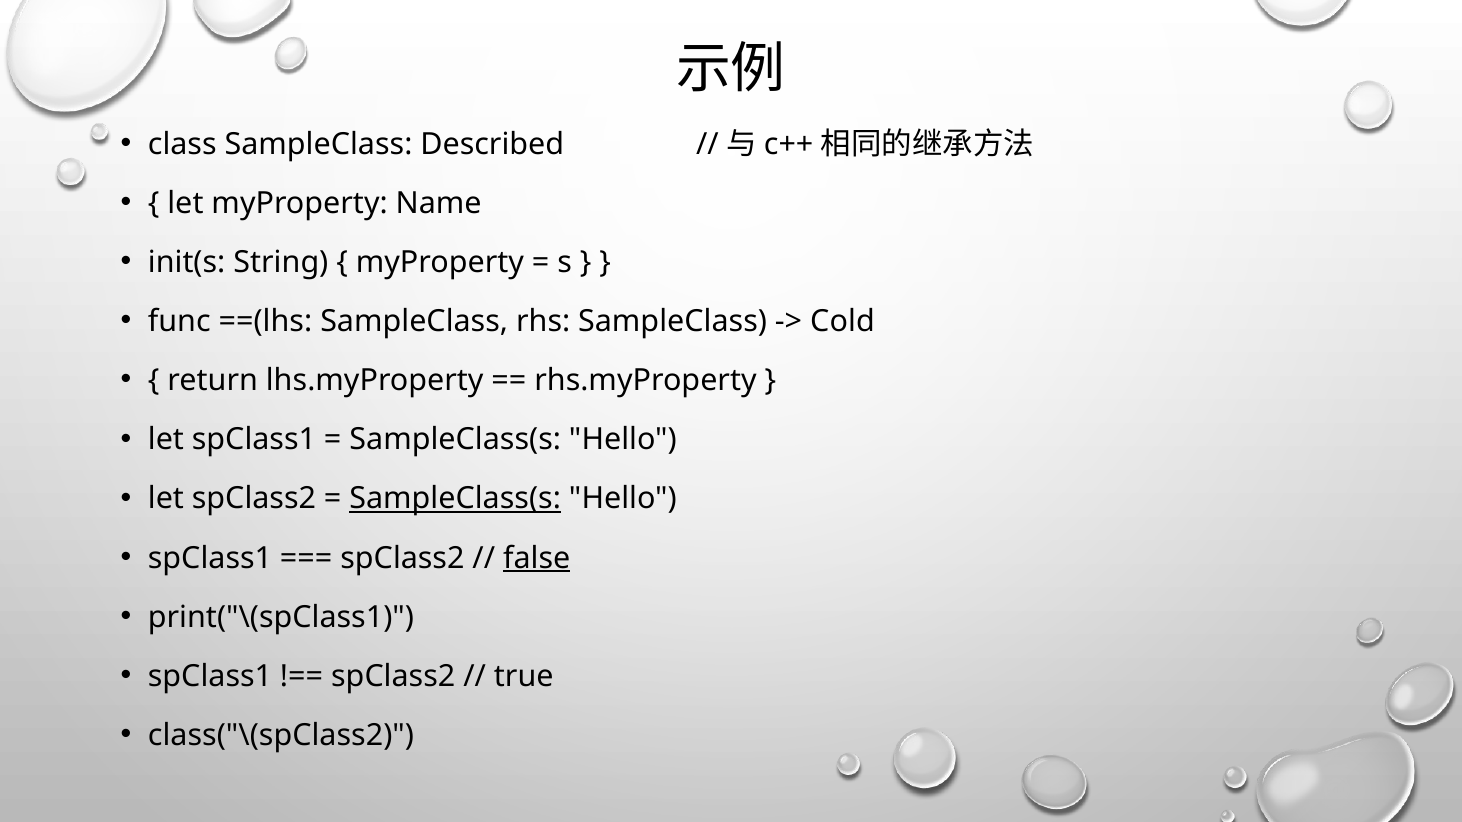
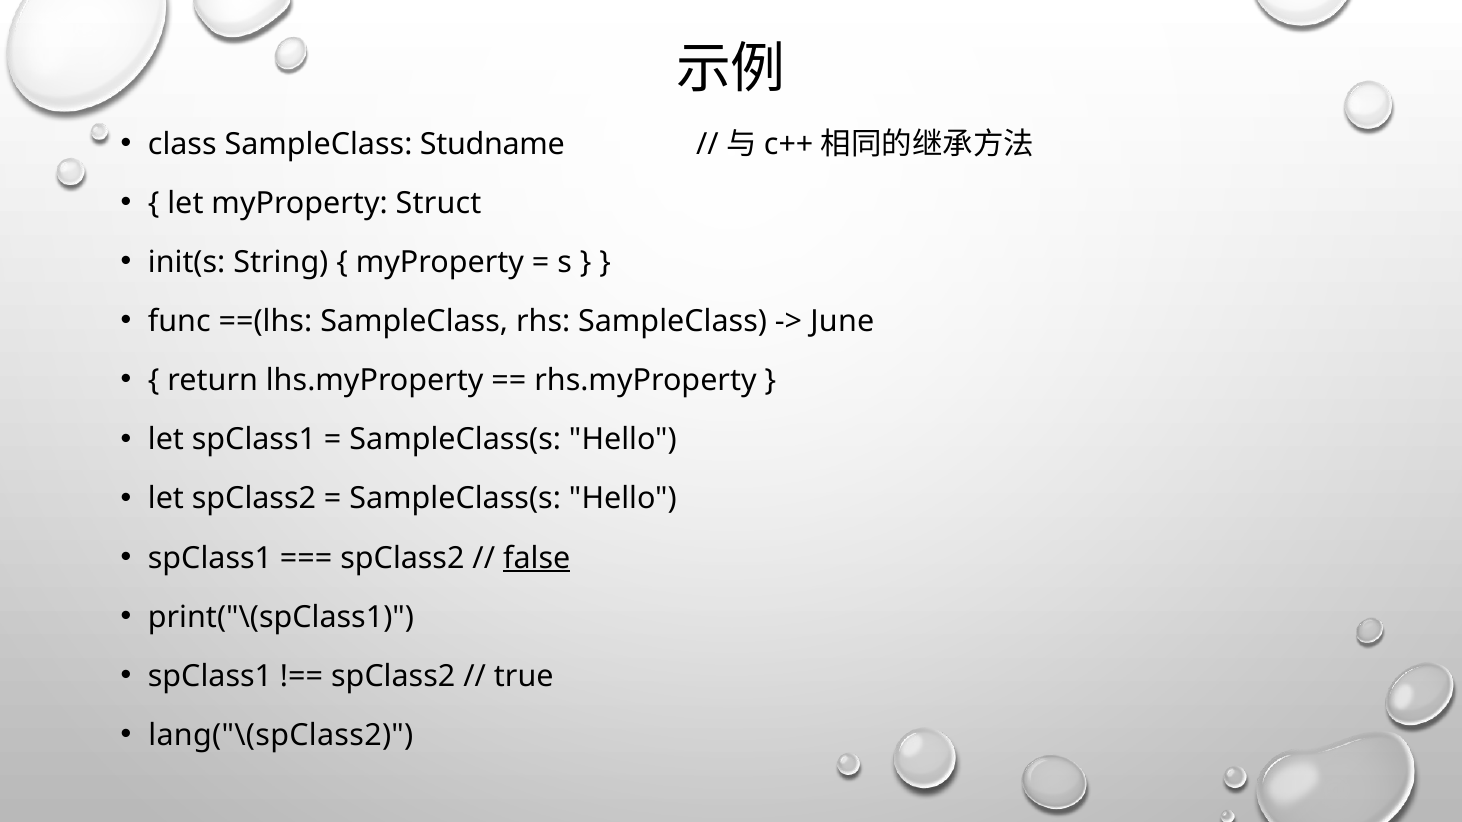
Described: Described -> Studname (492, 144)
Name: Name -> Struct (439, 203)
Cold: Cold -> June (842, 322)
SampleClass(s underline: present -> none (455, 499)
class("\(spClass2: class("\(spClass2 -> lang("\(spClass2 (281, 736)
